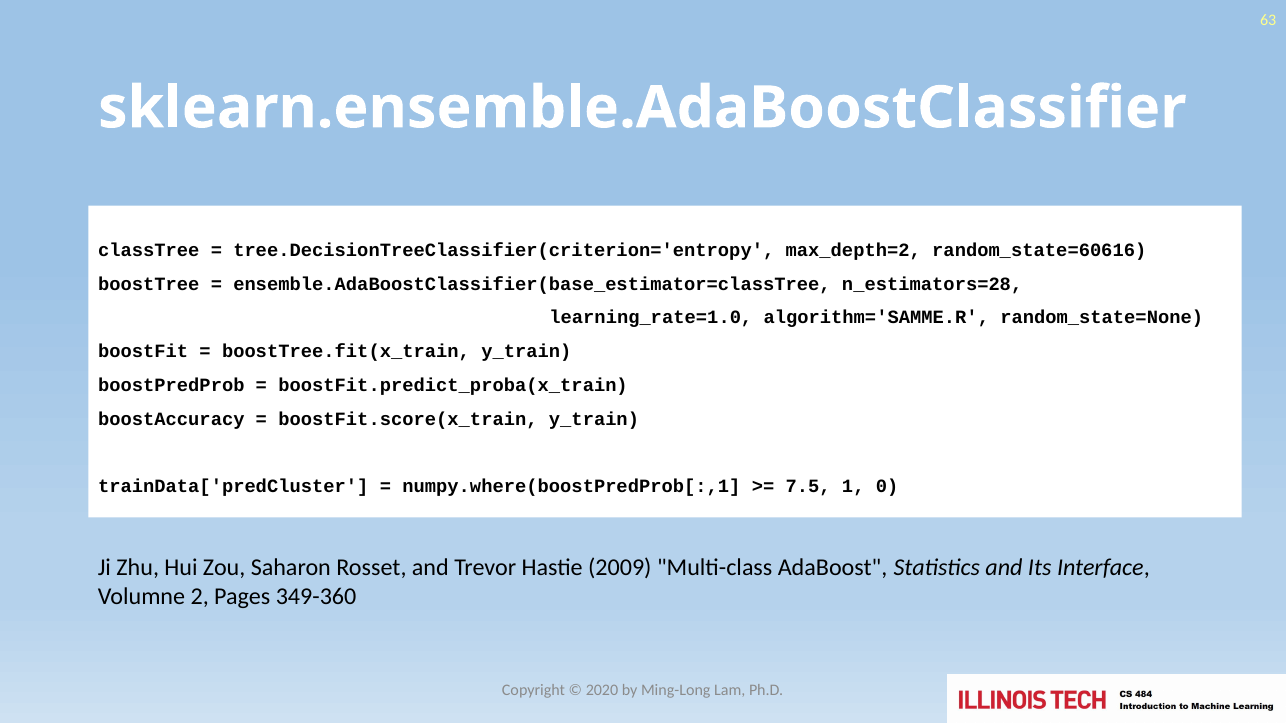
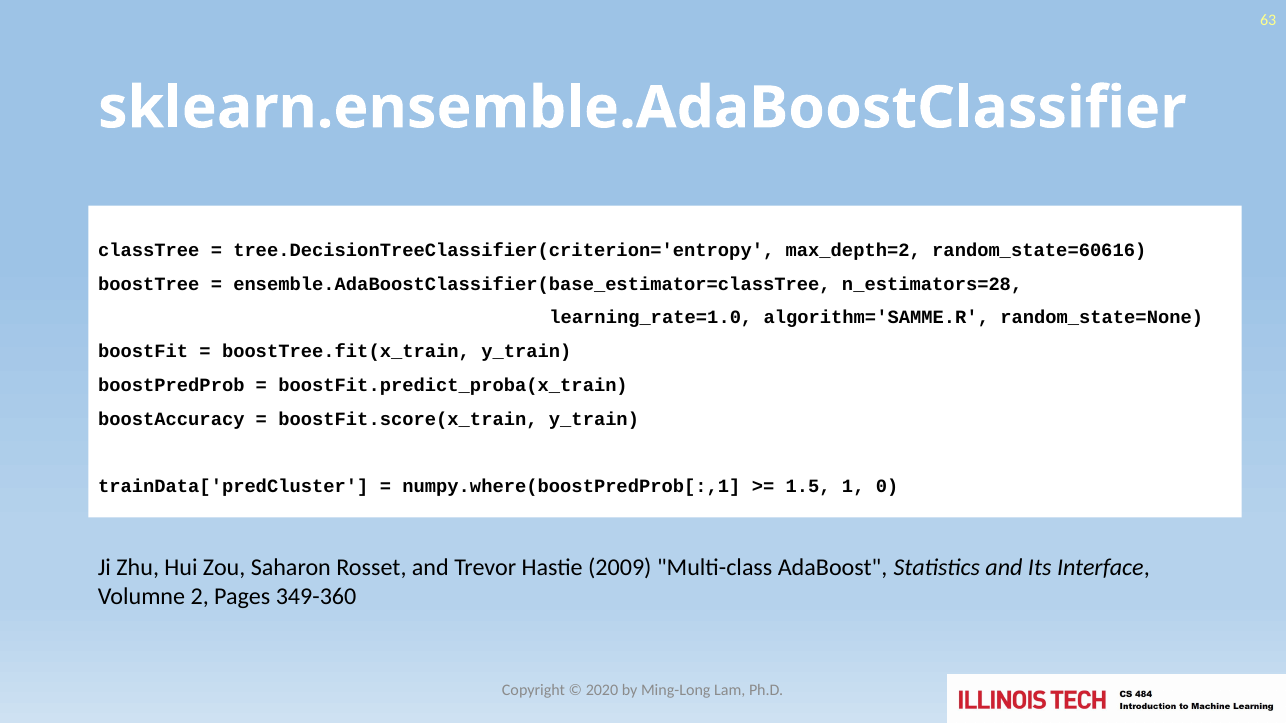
7.5: 7.5 -> 1.5 (808, 487)
